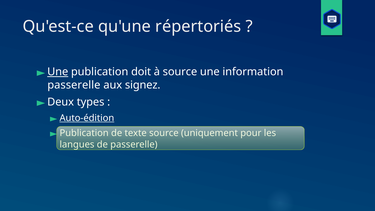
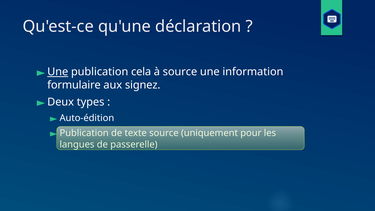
répertoriés: répertoriés -> déclaration (198, 26)
doit: doit -> cela (141, 72)
passerelle: passerelle -> formulaire (74, 85)
Auto-édition underline: present -> none (87, 118)
